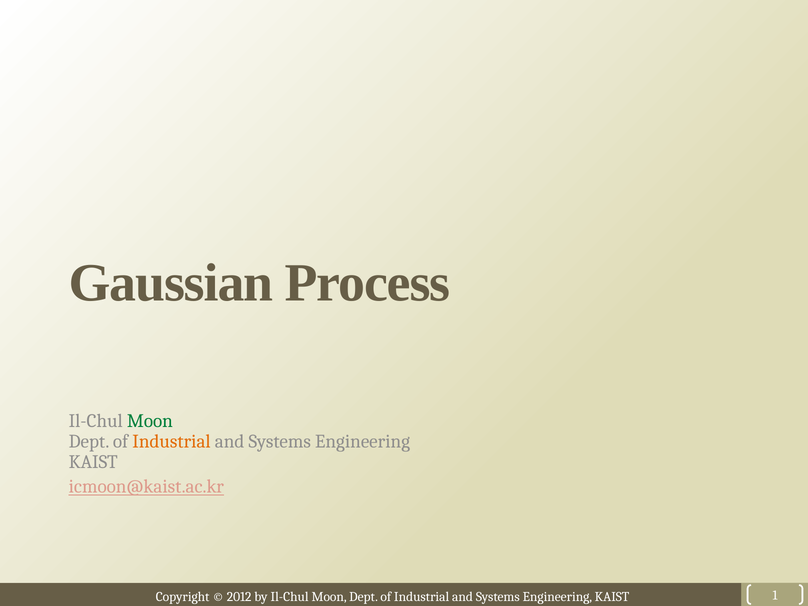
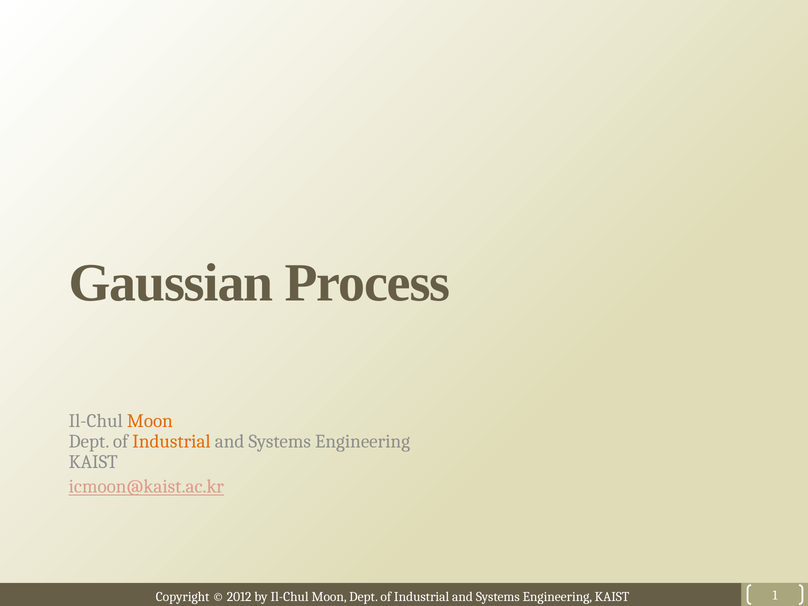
Moon colour: green -> orange (150, 421)
